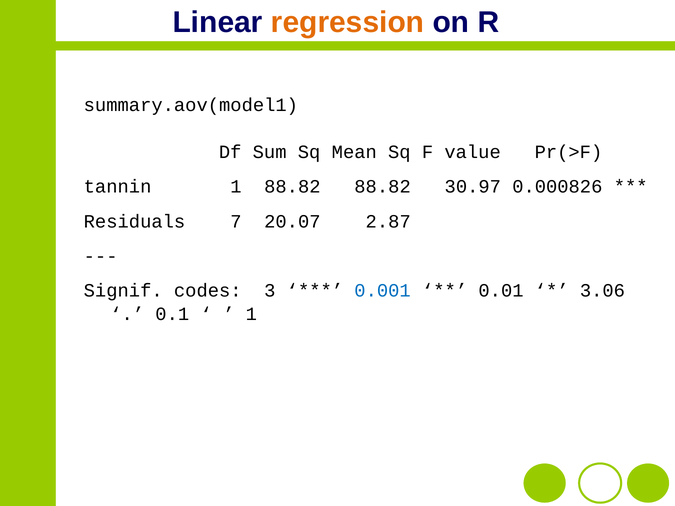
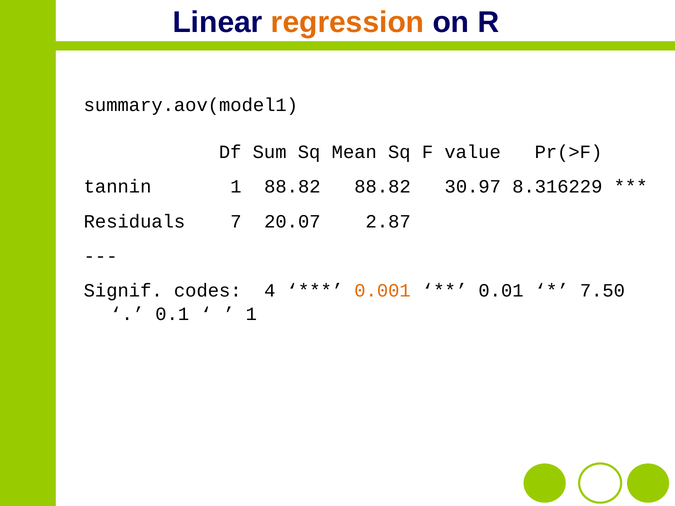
0.000826: 0.000826 -> 8.316229 (557, 187)
3: 3 -> 4 (270, 291)
0.001 colour: blue -> orange (383, 291)
3.06: 3.06 -> 7.50 (602, 291)
